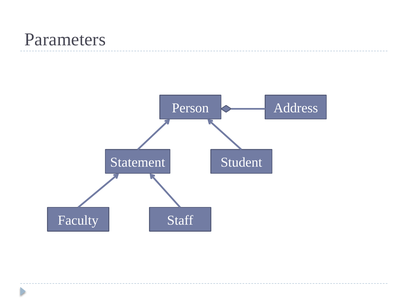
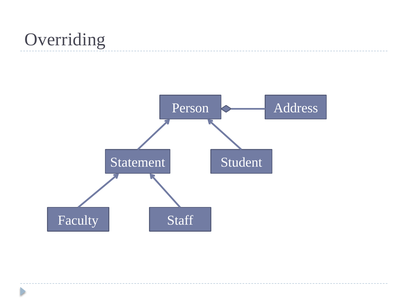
Parameters: Parameters -> Overriding (65, 39)
